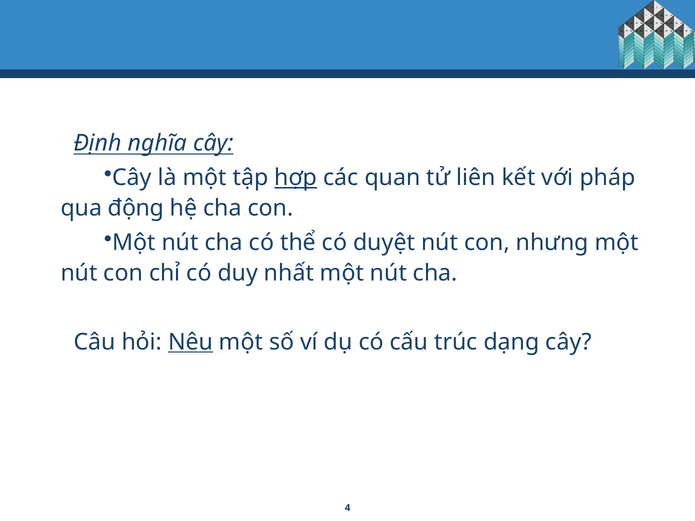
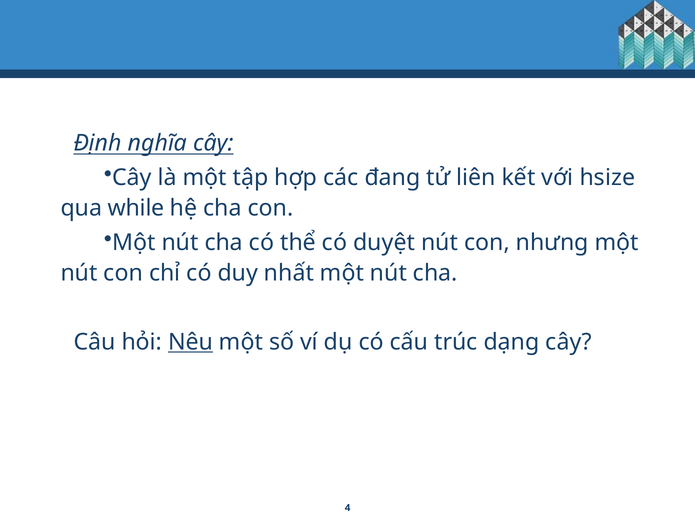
hợp underline: present -> none (296, 178)
quan: quan -> đang (392, 178)
pháp: pháp -> hsize (607, 178)
động: động -> while (136, 208)
